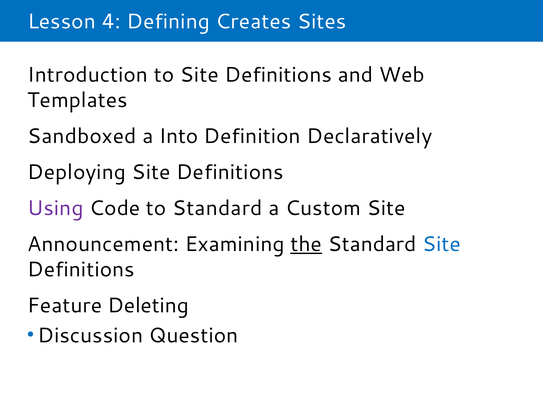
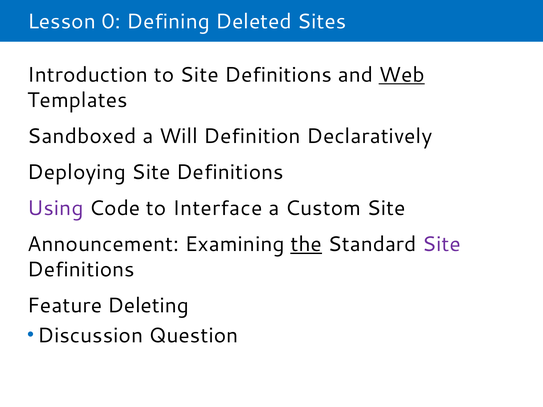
4: 4 -> 0 (111, 21)
Creates: Creates -> Deleted (254, 21)
Web underline: none -> present (402, 75)
Into: Into -> Will (179, 136)
to Standard: Standard -> Interface (217, 208)
Site colour: blue -> purple (442, 244)
